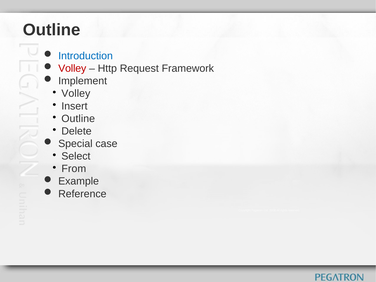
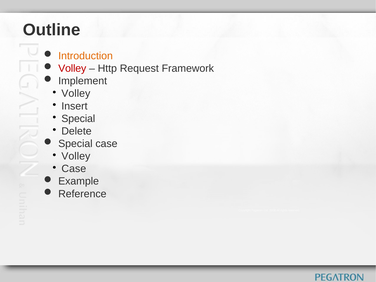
Introduction colour: blue -> orange (86, 56)
Outline: Outline -> Special (78, 119)
Select: Select -> Volley (76, 156)
From: From -> Case (74, 169)
